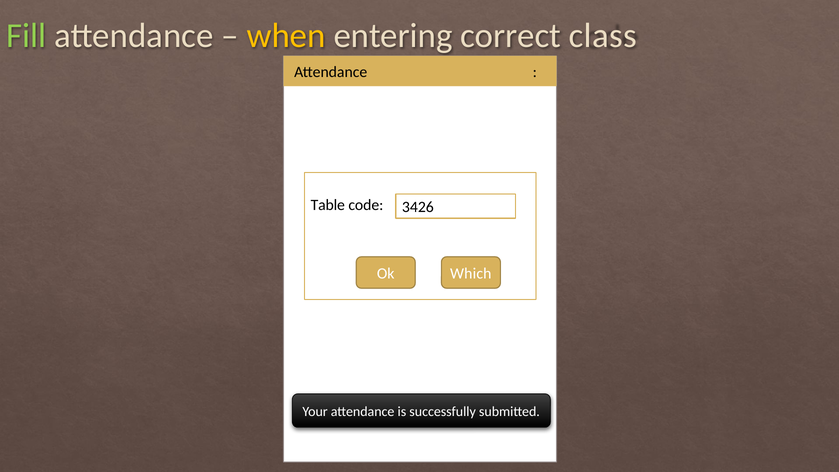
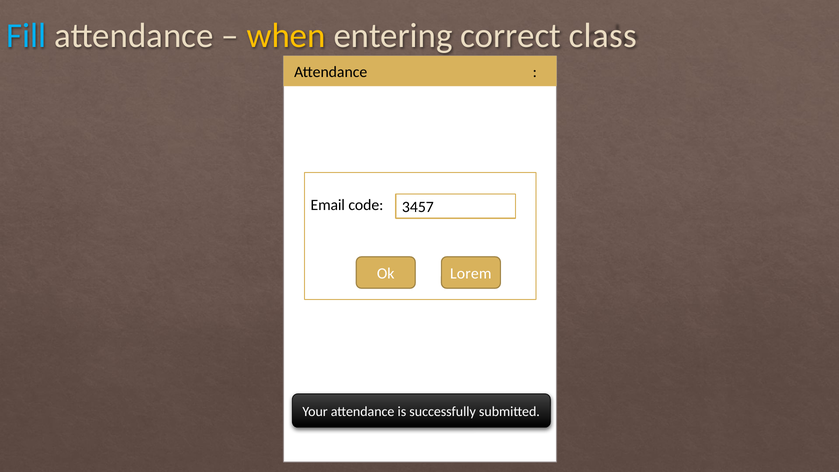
Fill colour: light green -> light blue (26, 36)
Table: Table -> Email (328, 205)
3426: 3426 -> 3457 (418, 207)
Which: Which -> Lorem (471, 274)
